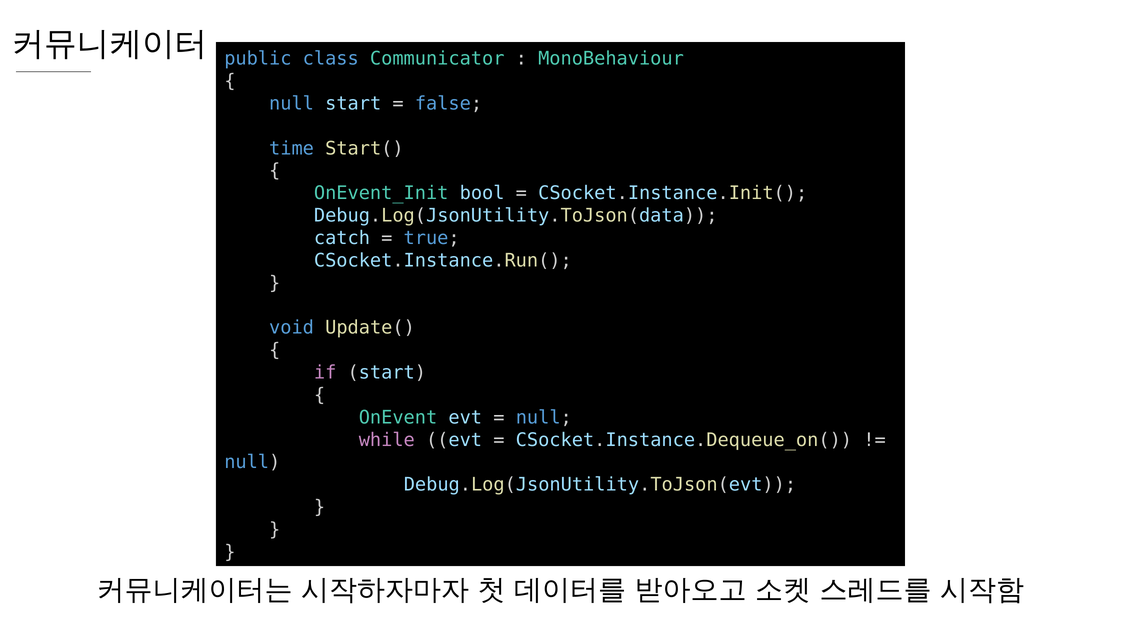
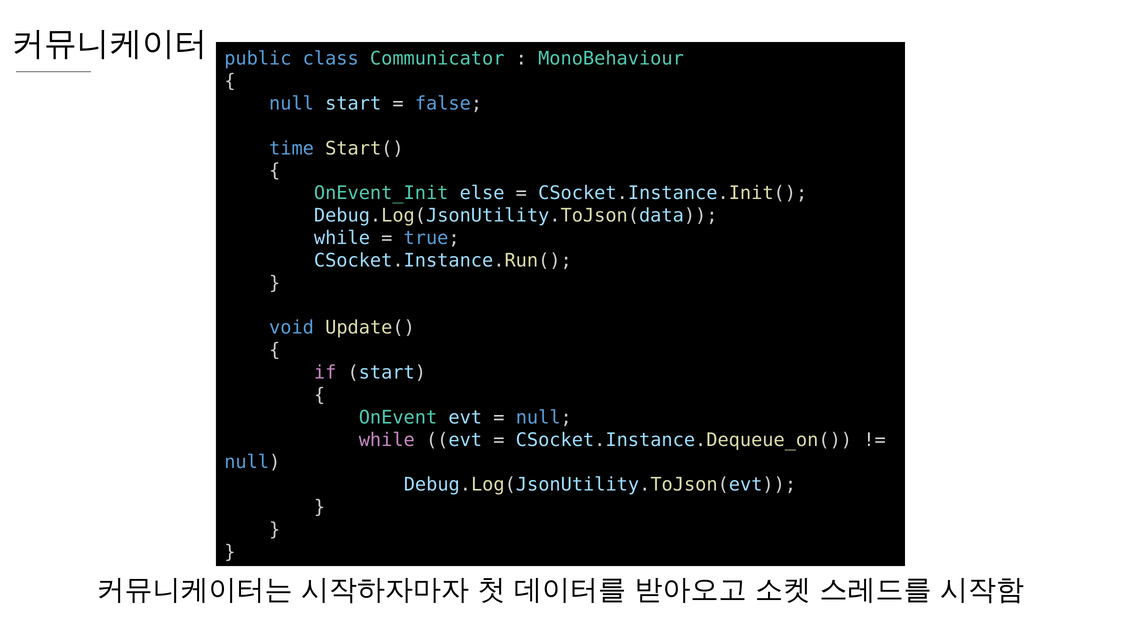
bool: bool -> else (482, 193)
catch: catch -> while (342, 238)
